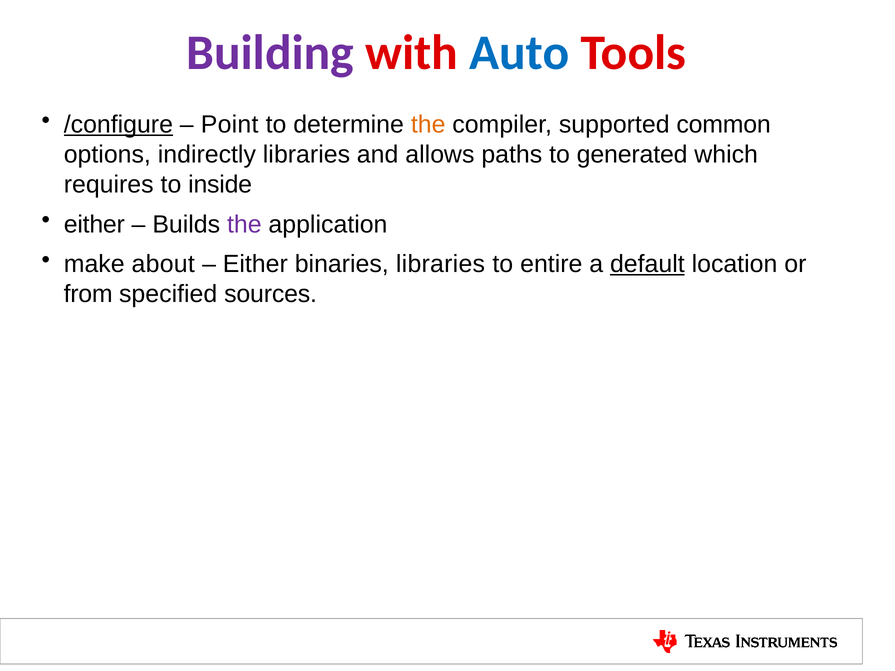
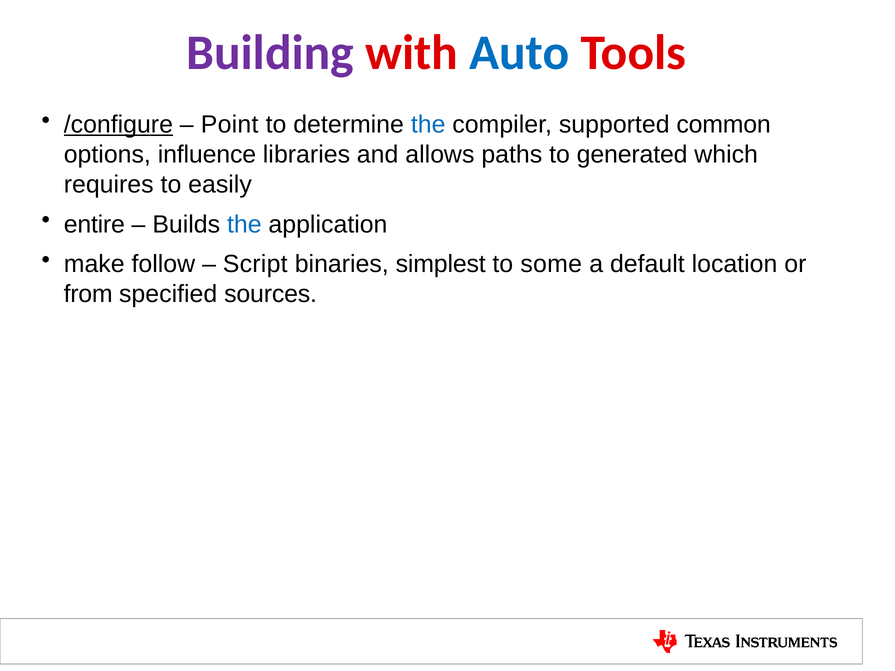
the colour: orange -> blue (428, 125)
indirectly: indirectly -> influence (207, 155)
inside: inside -> easily (220, 185)
either: either -> entire (94, 224)
the colour: purple -> blue (244, 224)
about: about -> follow (163, 264)
Either: Either -> Script (255, 264)
binaries libraries: libraries -> simplest (441, 264)
entire: entire -> some (551, 264)
default underline: present -> none (647, 264)
